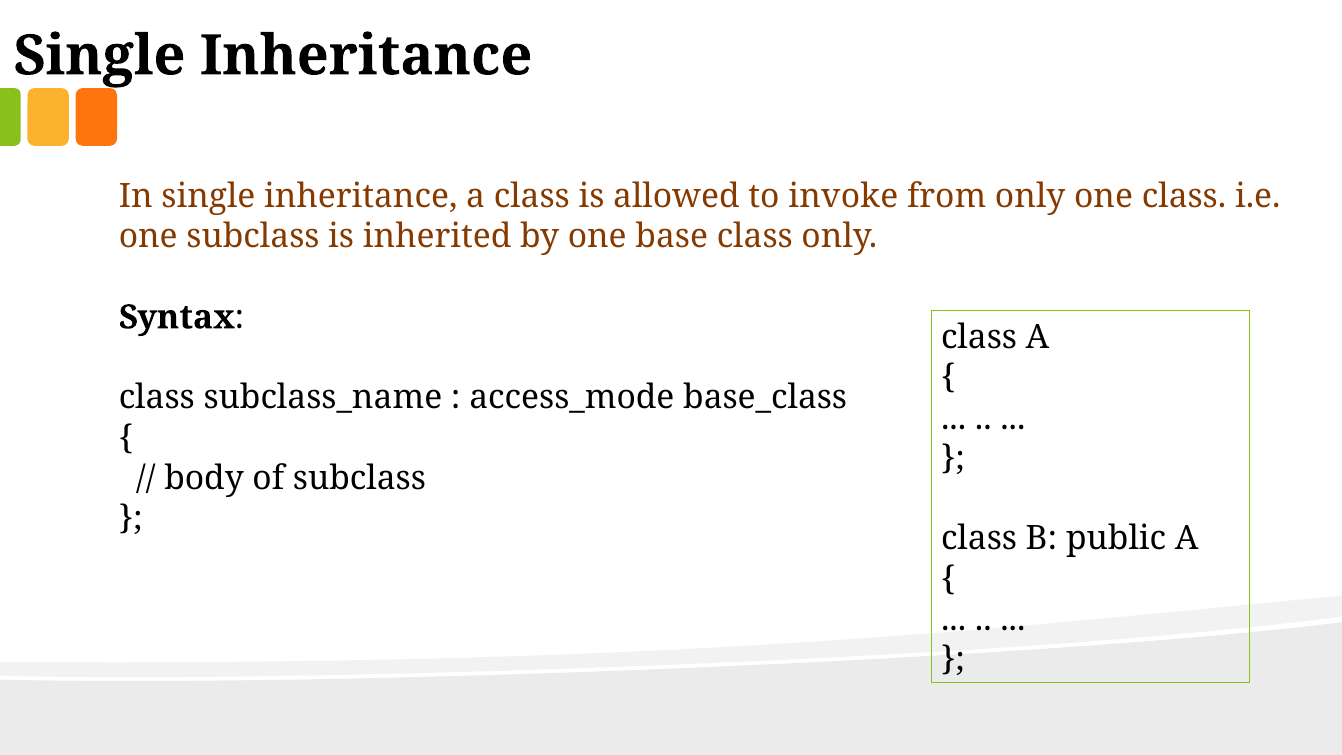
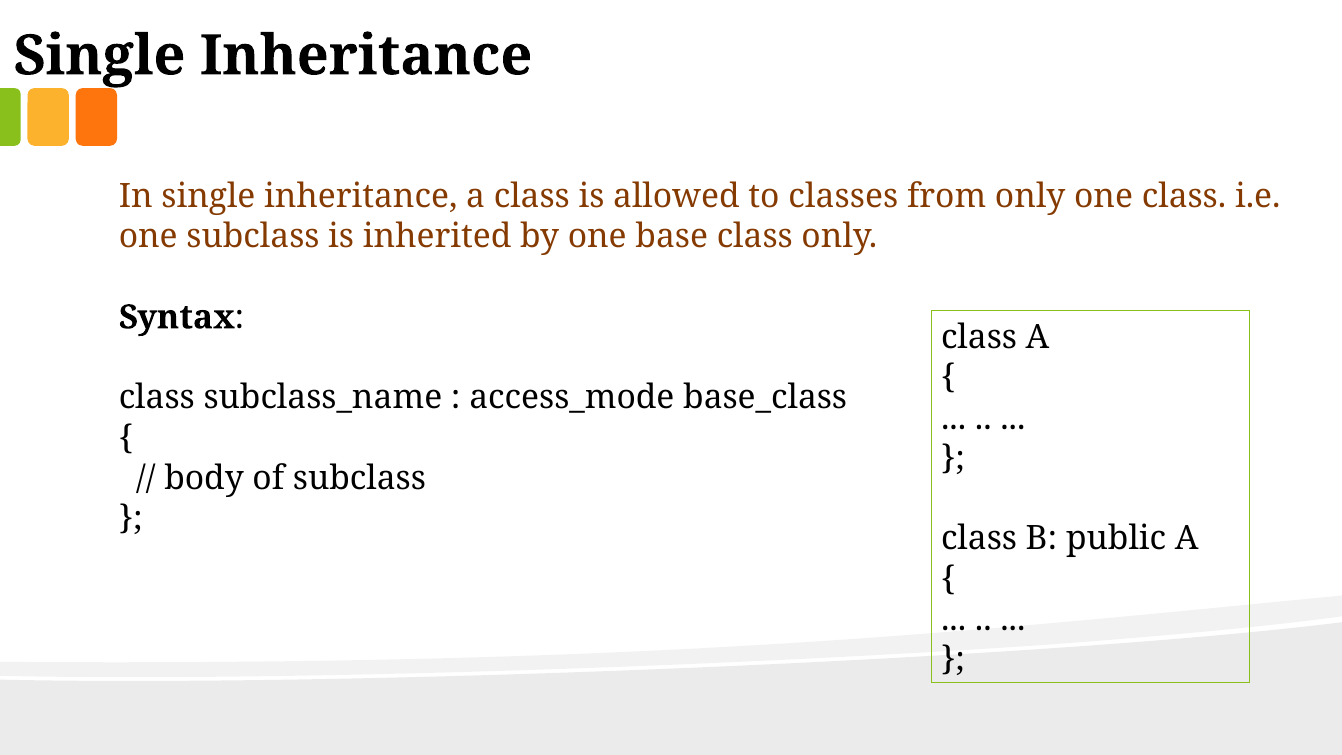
invoke: invoke -> classes (843, 197)
